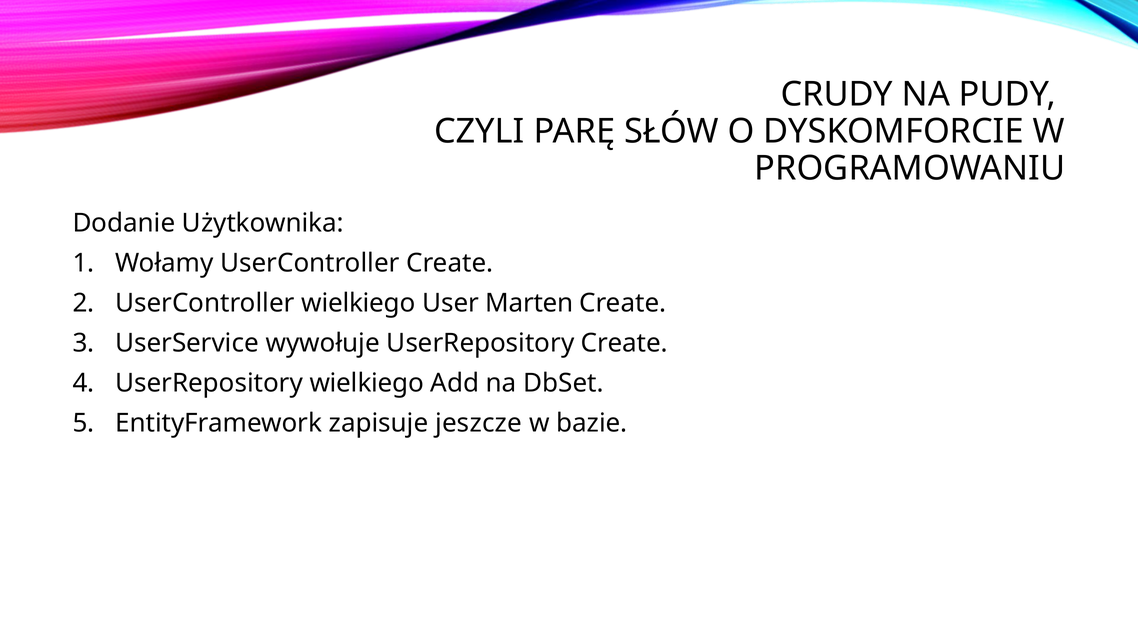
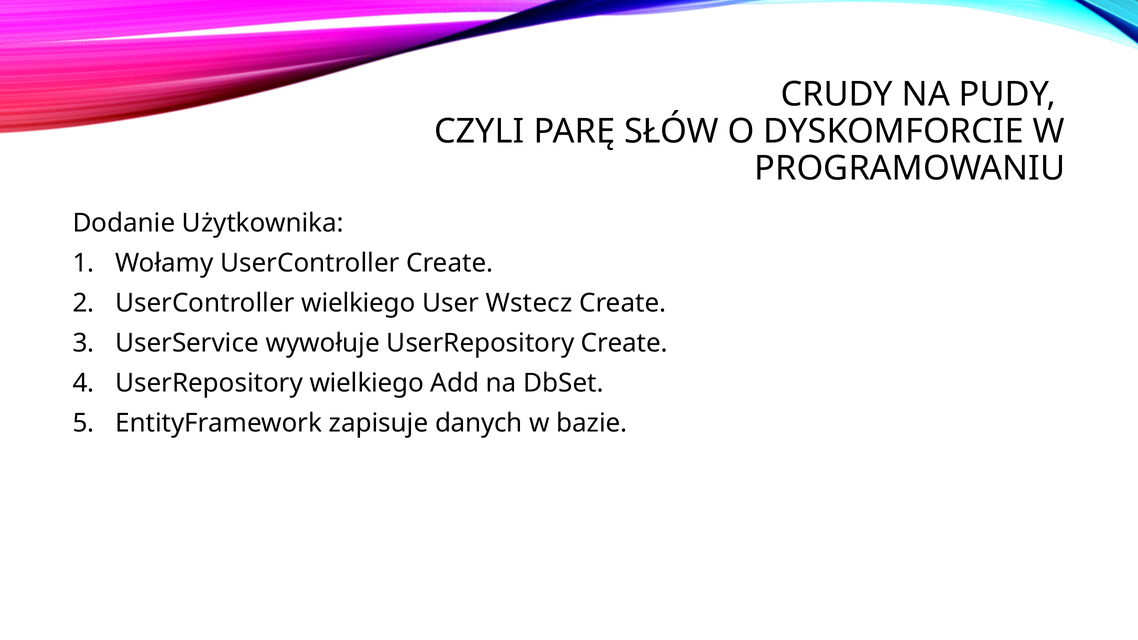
Marten: Marten -> Wstecz (529, 303)
jeszcze: jeszcze -> danych (479, 423)
